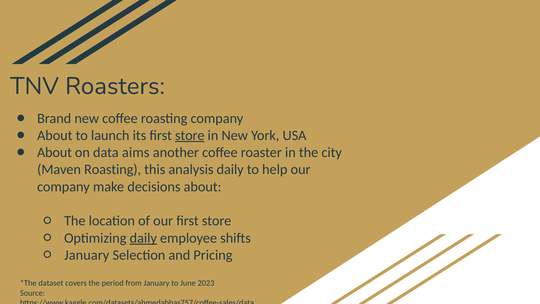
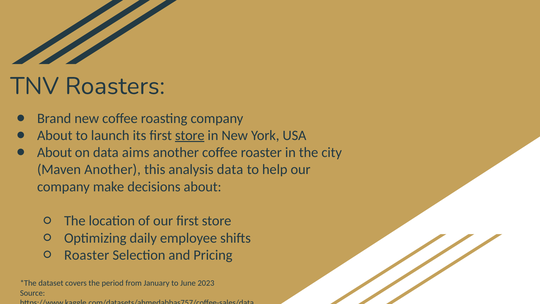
Maven Roasting: Roasting -> Another (113, 169)
analysis daily: daily -> data (230, 169)
daily underline: present -> none (143, 238)
January: January -> Roaster (87, 255)
